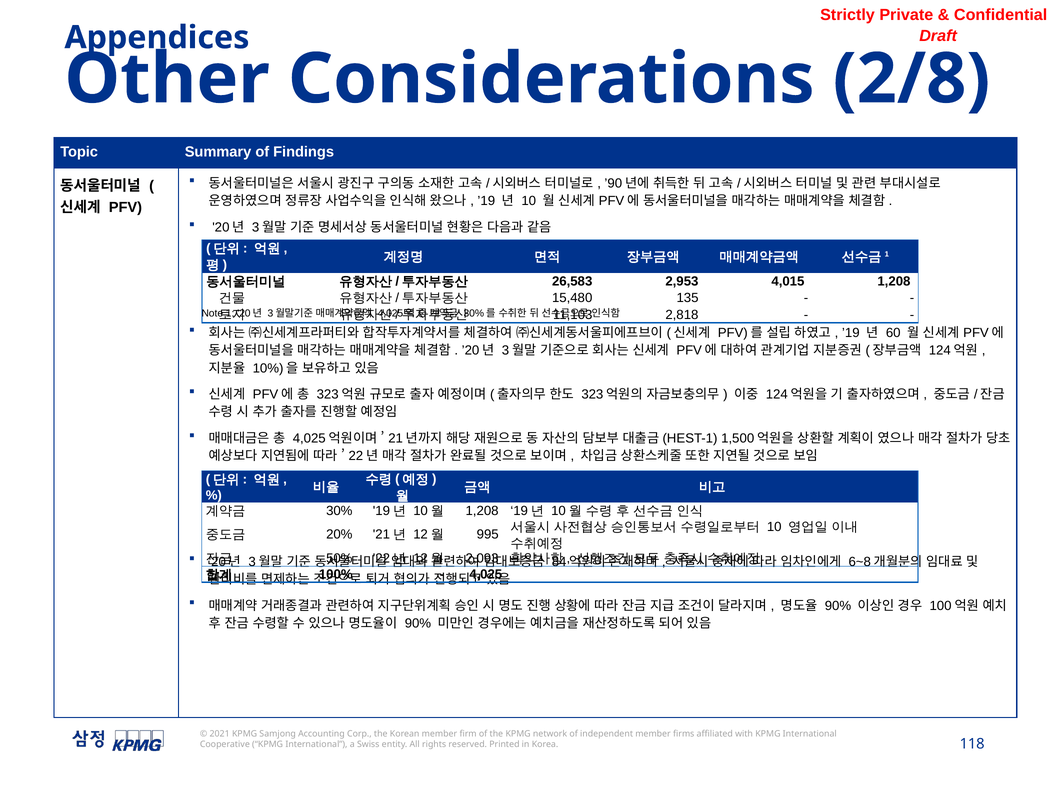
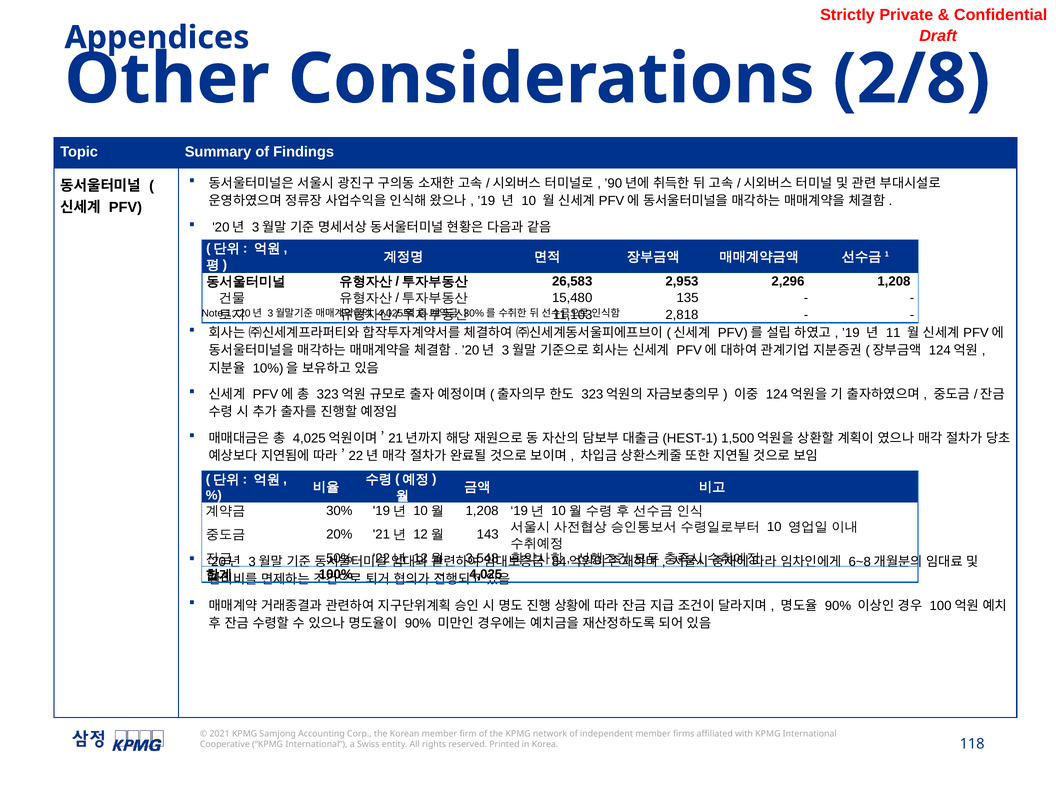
4,015: 4,015 -> 2,296 (788, 282)
60: 60 -> 11 (893, 333)
995: 995 -> 143 (488, 535)
2,093: 2,093 -> 3,548 (482, 558)
